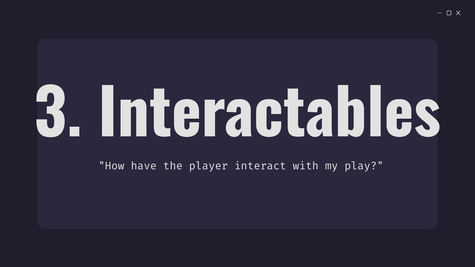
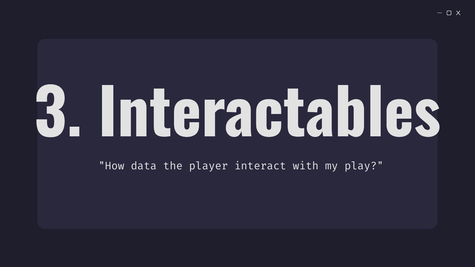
have: have -> data (144, 166)
